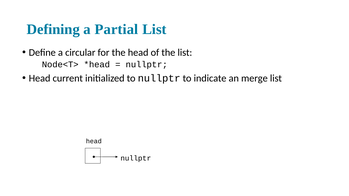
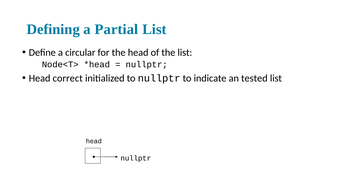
current: current -> correct (68, 78)
merge: merge -> tested (254, 78)
